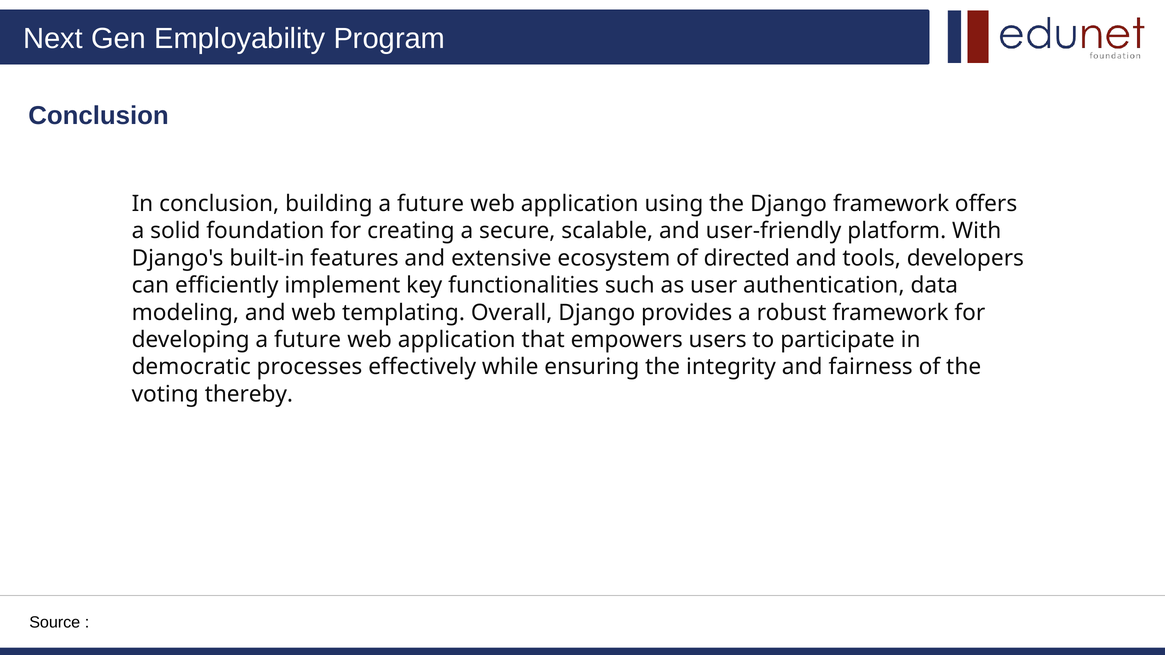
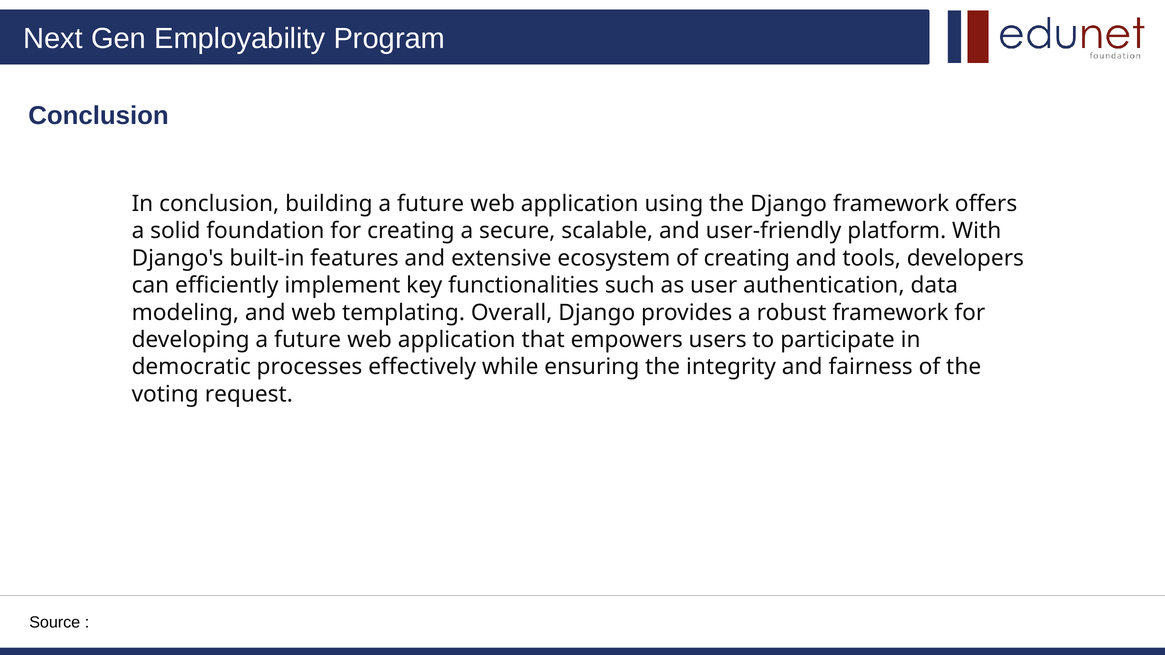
of directed: directed -> creating (747, 258)
thereby: thereby -> request (249, 394)
